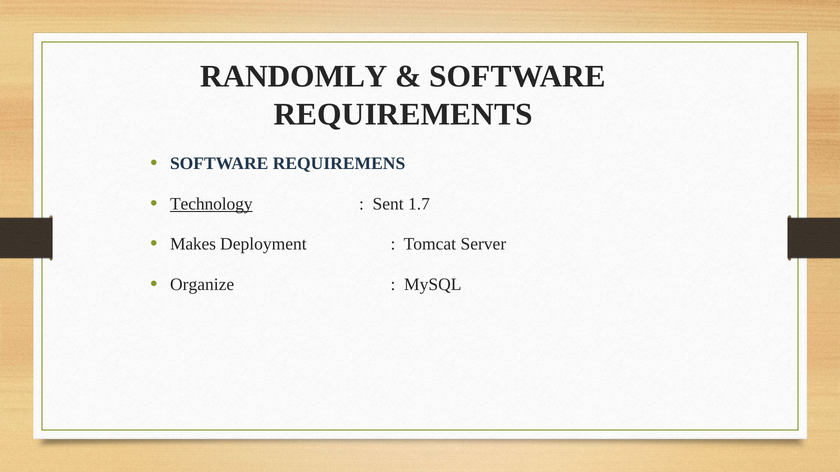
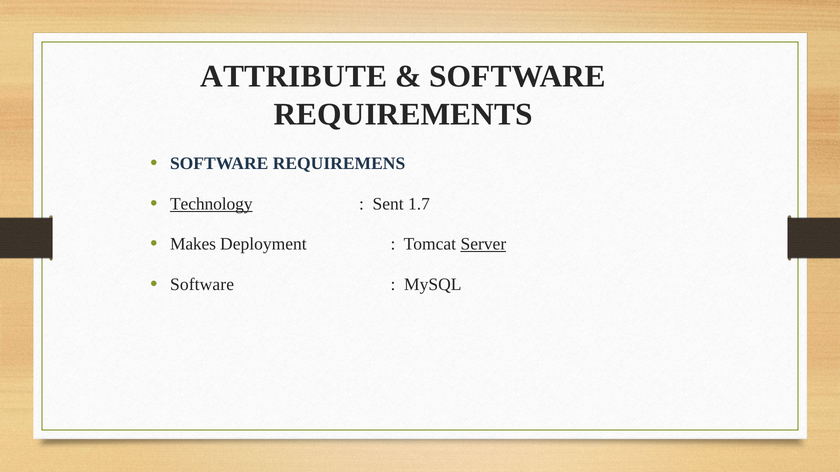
RANDOMLY: RANDOMLY -> ATTRIBUTE (294, 76)
Server underline: none -> present (483, 244)
Organize: Organize -> Software (202, 285)
